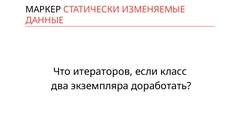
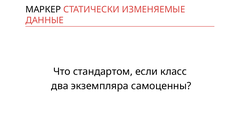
итераторов: итераторов -> стандартом (103, 72)
доработать: доработать -> самоценны (161, 86)
